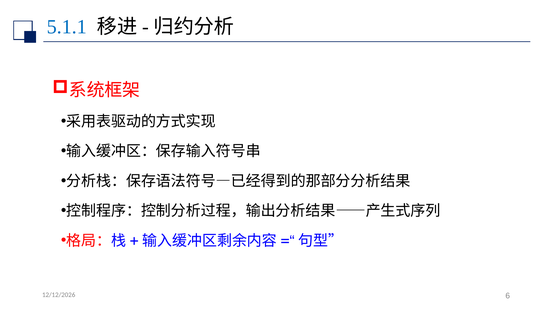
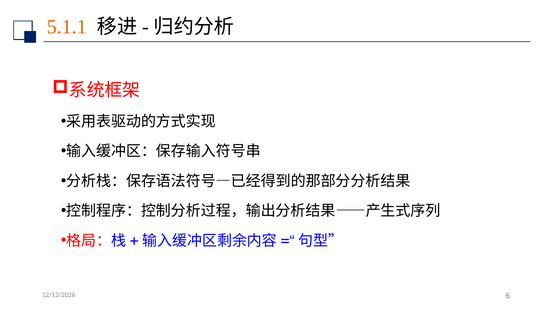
5.1.1 colour: blue -> orange (67, 27)
